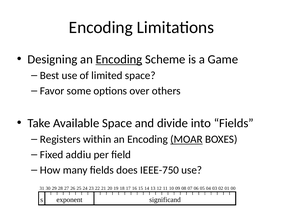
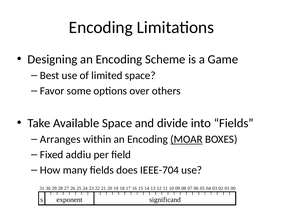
Encoding underline: present -> none (119, 59)
Registers: Registers -> Arranges (60, 139)
IEEE-750: IEEE-750 -> IEEE-704 (160, 170)
